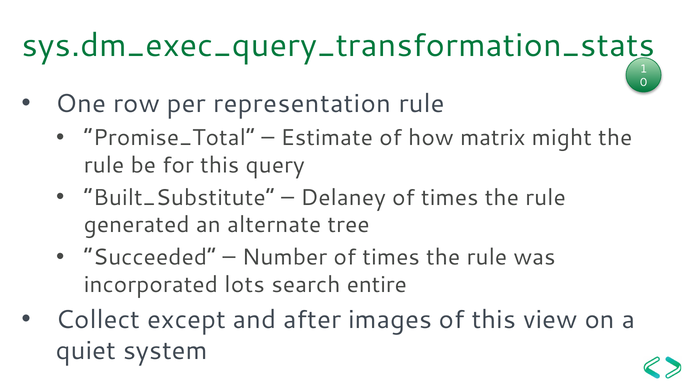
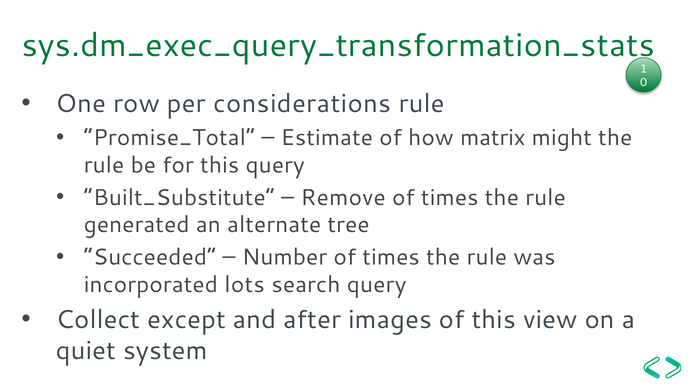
representation: representation -> considerations (302, 104)
Delaney: Delaney -> Remove (343, 198)
search entire: entire -> query (377, 285)
